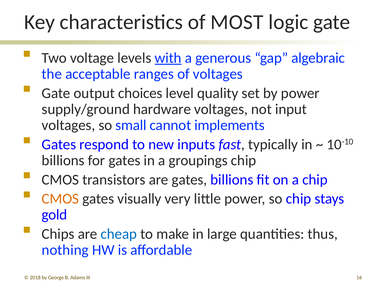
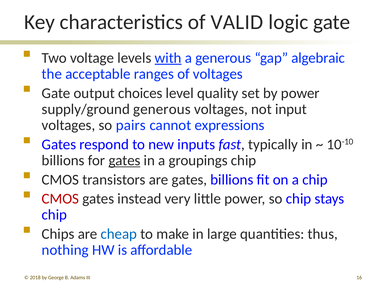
MOST: MOST -> VALID (237, 22)
supply/ground hardware: hardware -> generous (162, 109)
small: small -> pairs (131, 125)
implements: implements -> expressions (230, 125)
gates underline: none -> present (124, 161)
CMOS colour: orange -> red (60, 199)
visually: visually -> instead (139, 199)
gold: gold -> chip (54, 215)
